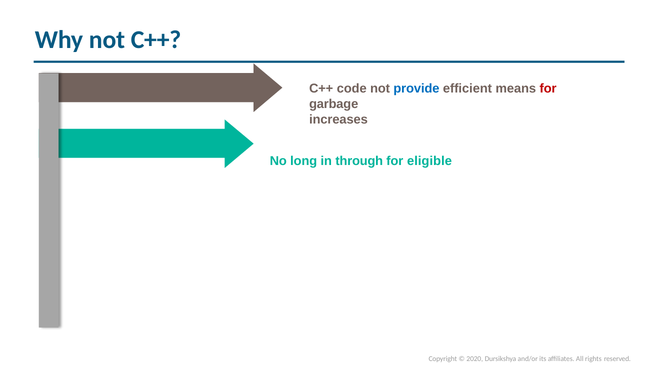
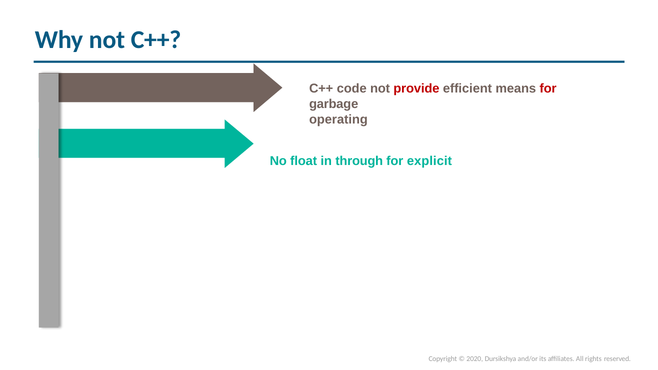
provide colour: blue -> red (416, 89)
increases: increases -> operating (338, 119)
long: long -> float (304, 161)
eligible: eligible -> explicit (429, 161)
